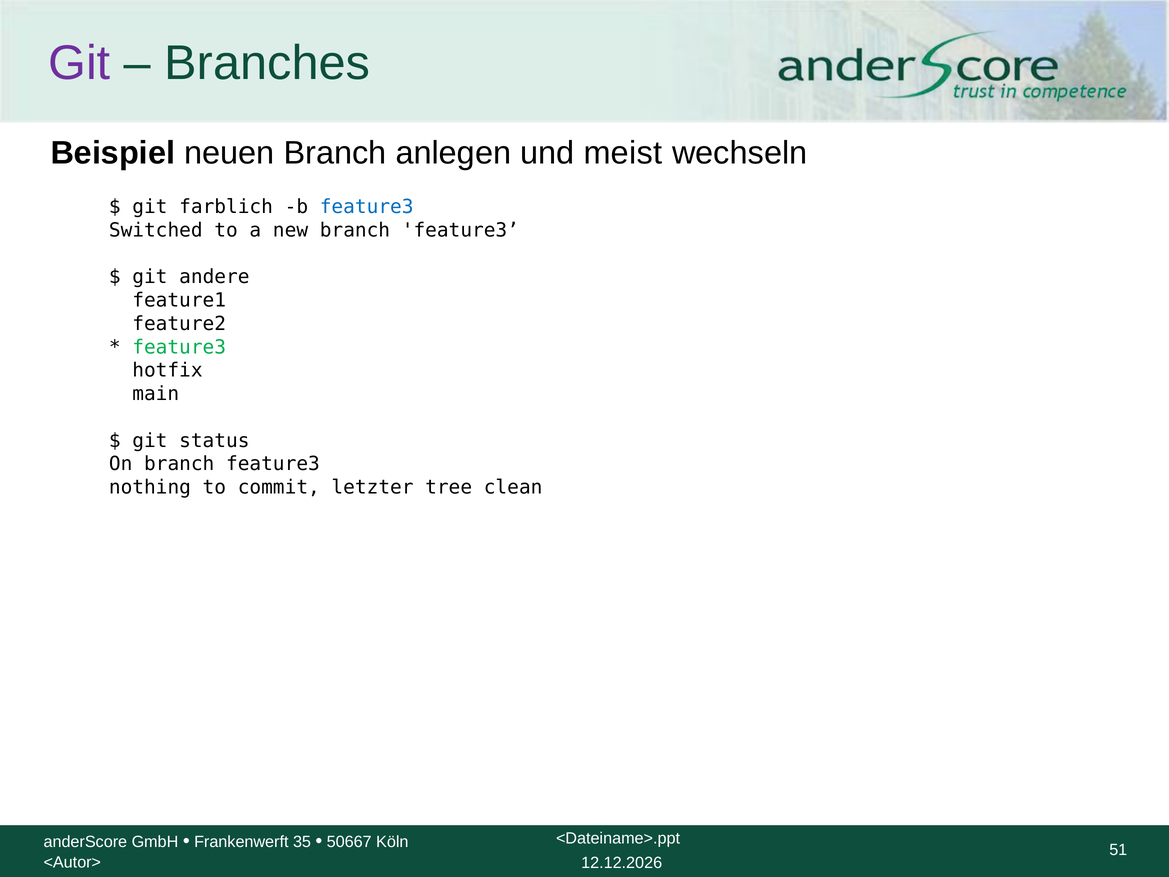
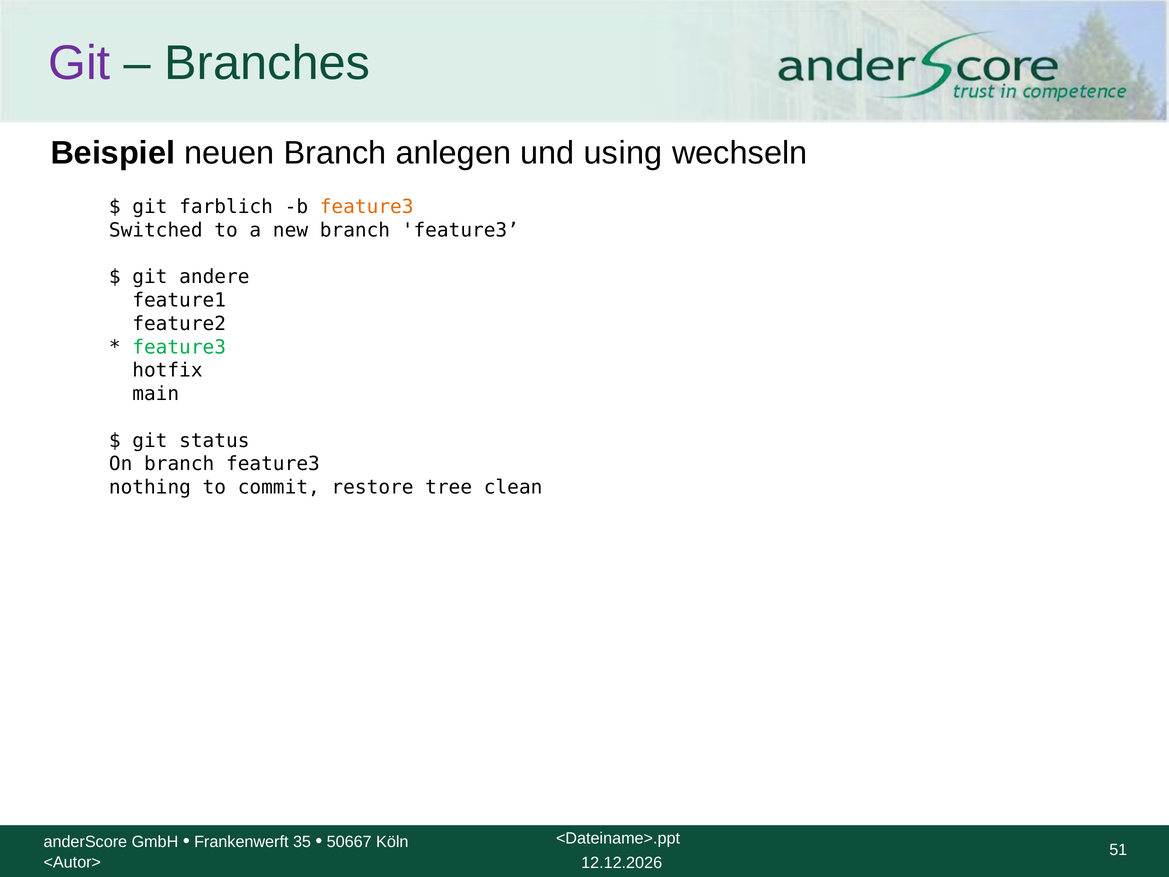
meist: meist -> using (623, 153)
feature3 colour: blue -> orange (367, 207)
letzter: letzter -> restore (373, 487)
